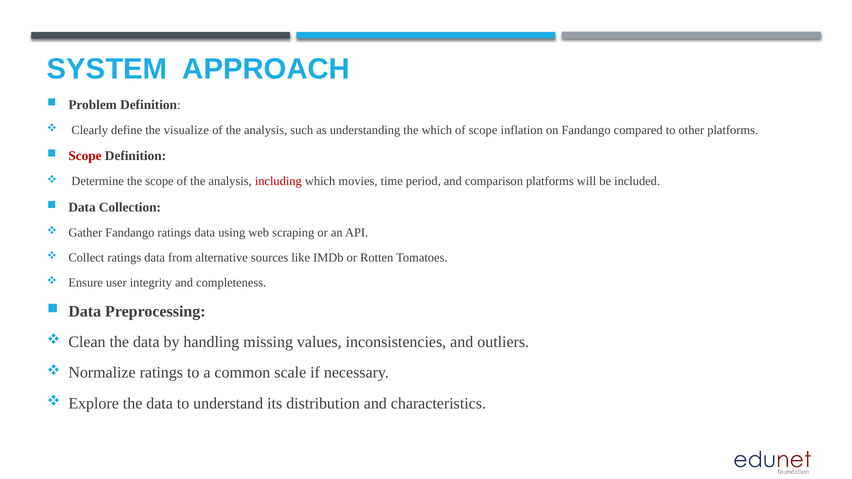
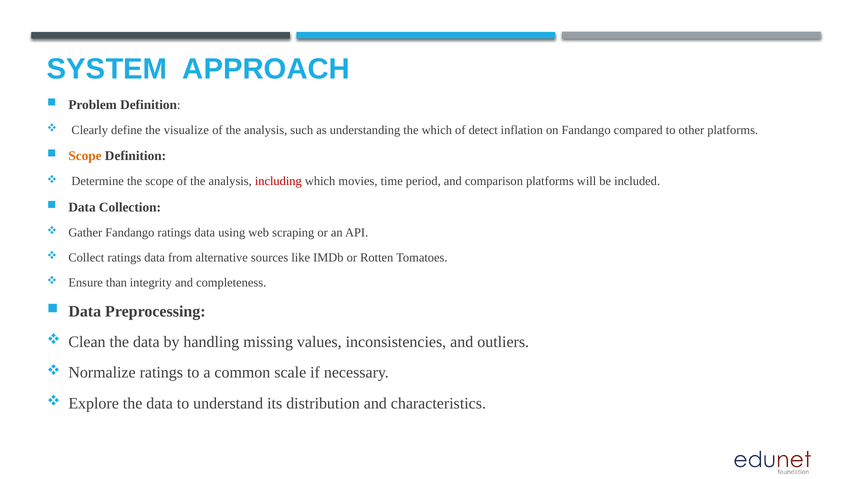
of scope: scope -> detect (483, 130)
Scope colour: red -> orange (85, 156)
user: user -> than (116, 283)
